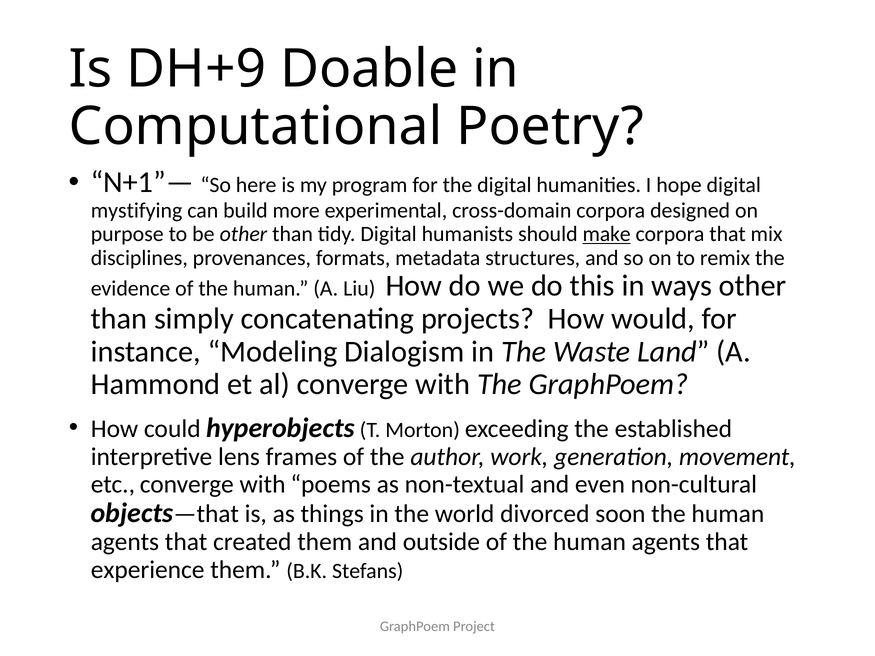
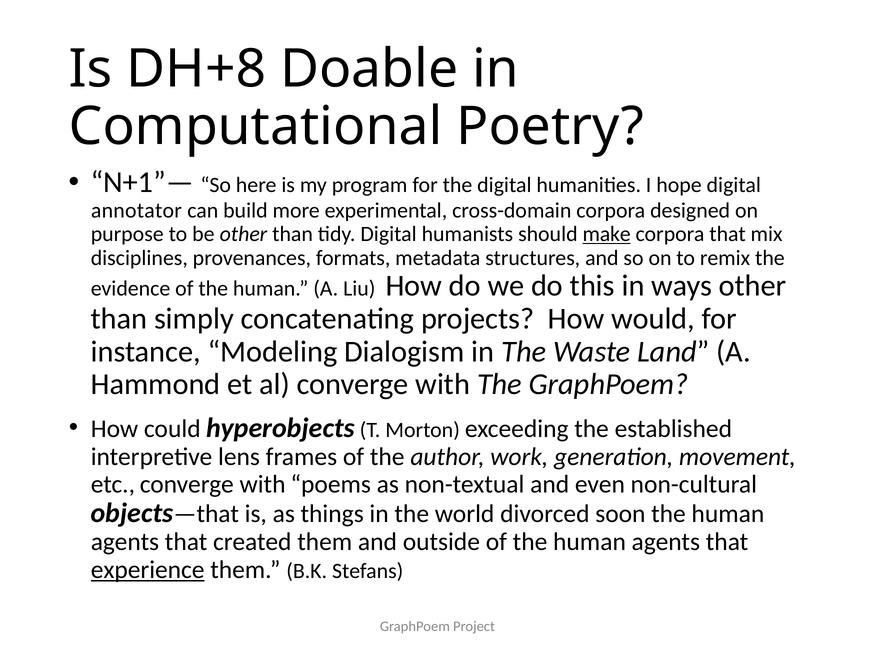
DH+9: DH+9 -> DH+8 (196, 69)
mystifying: mystifying -> annotator (136, 211)
experience underline: none -> present (148, 570)
